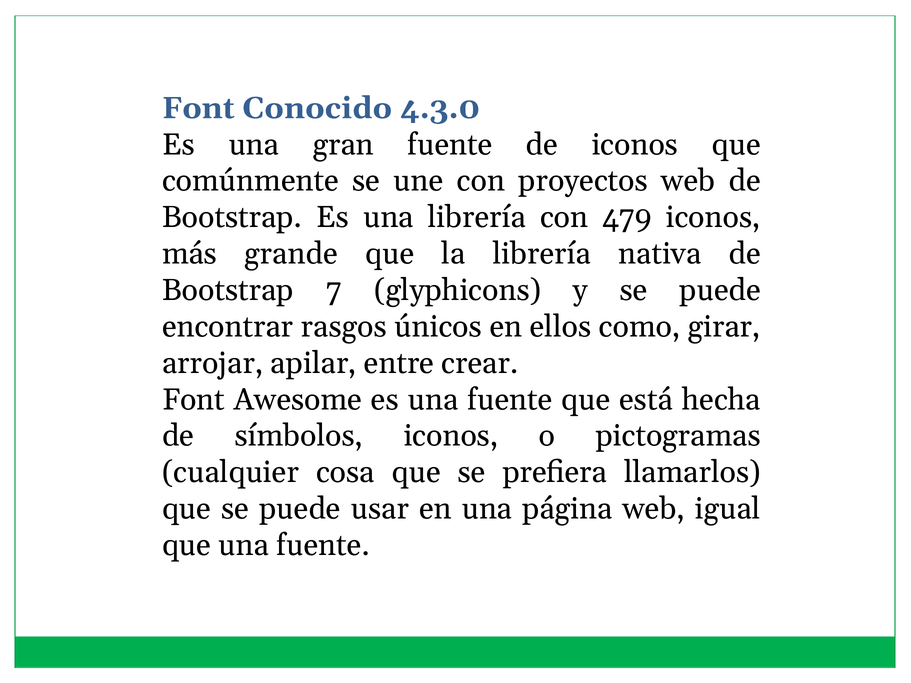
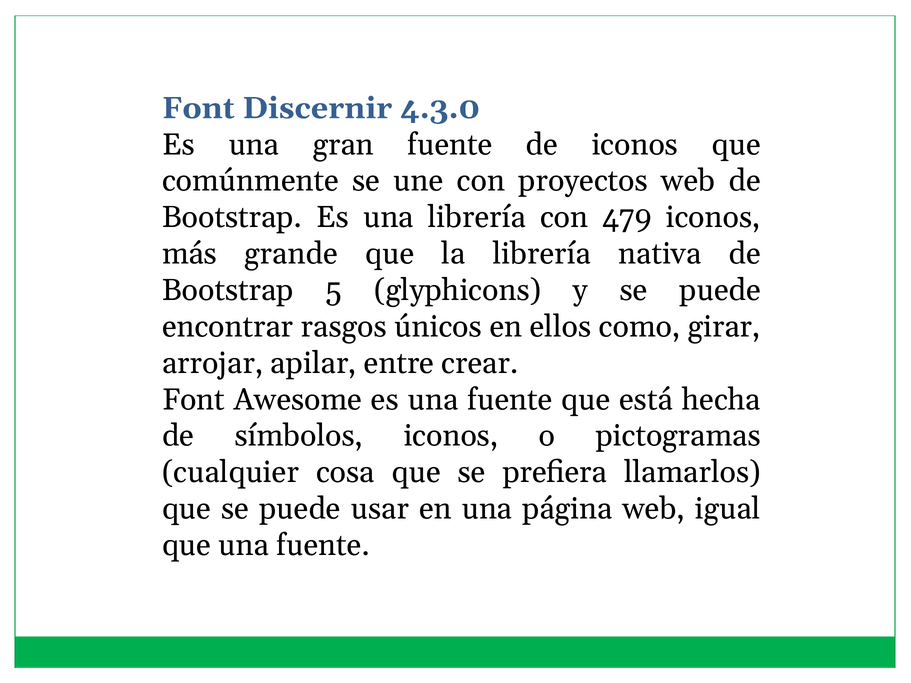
Conocido: Conocido -> Discernir (317, 108)
7: 7 -> 5 (334, 290)
